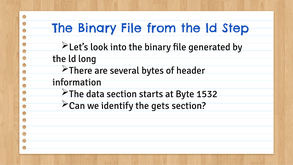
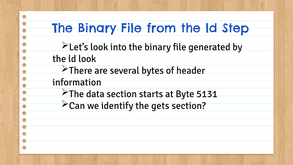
ld long: long -> look (87, 59)
1532: 1532 -> 5131 (207, 94)
